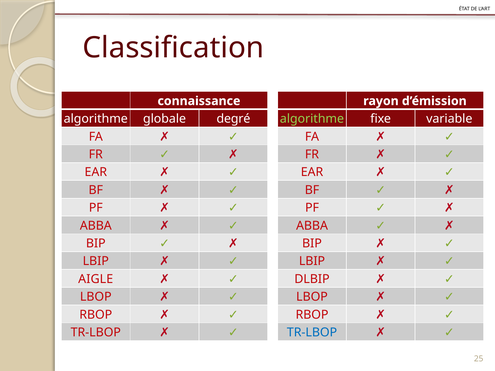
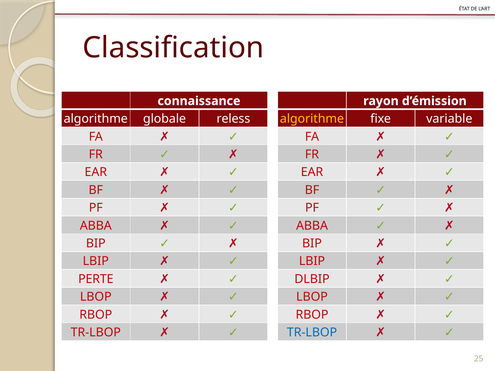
degré: degré -> reless (233, 119)
algorithme colour: light green -> yellow (312, 119)
AIGLE: AIGLE -> PERTE (96, 279)
